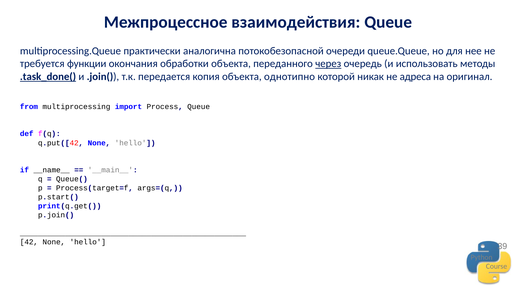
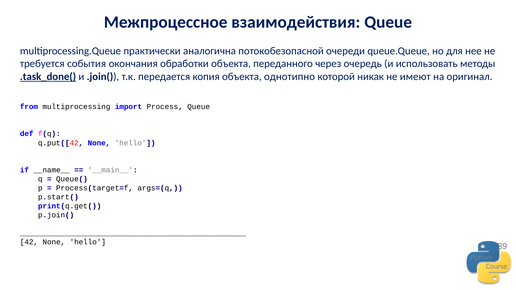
функции: функции -> события (87, 64)
через underline: present -> none (328, 64)
адреса: адреса -> имеют (415, 77)
